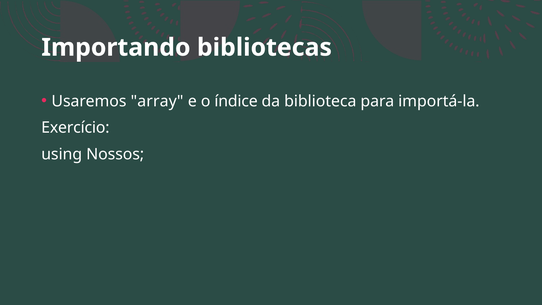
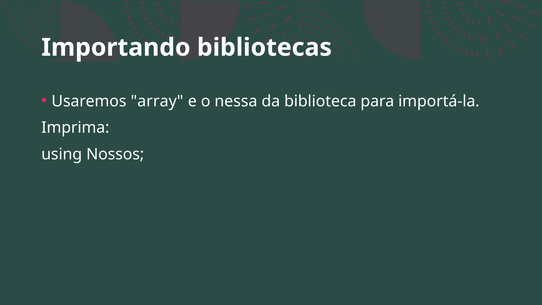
índice: índice -> nessa (236, 101)
Exercício: Exercício -> Imprima (75, 128)
